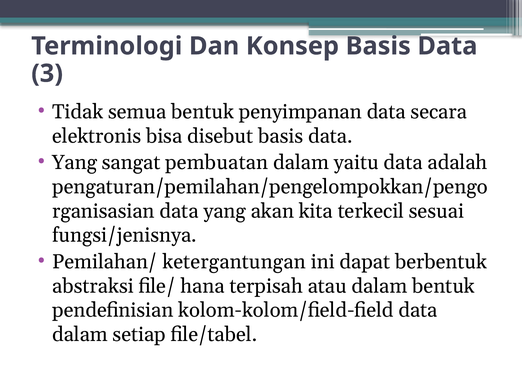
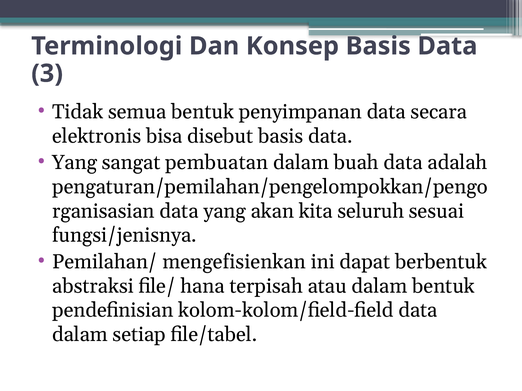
yaitu: yaitu -> buah (356, 163)
terkecil: terkecil -> seluruh (371, 211)
ketergantungan: ketergantungan -> mengefisienkan (234, 262)
